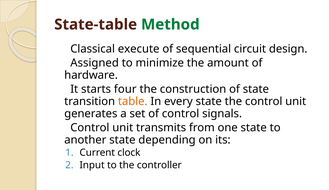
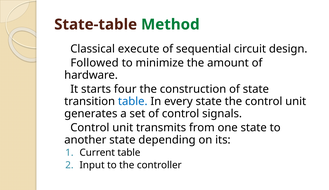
Assigned: Assigned -> Followed (95, 63)
table colour: orange -> blue (133, 101)
Current clock: clock -> table (129, 153)
